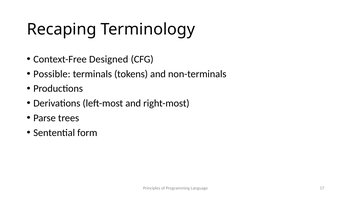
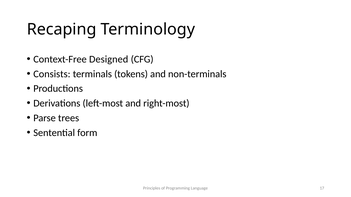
Possible: Possible -> Consists (52, 74)
